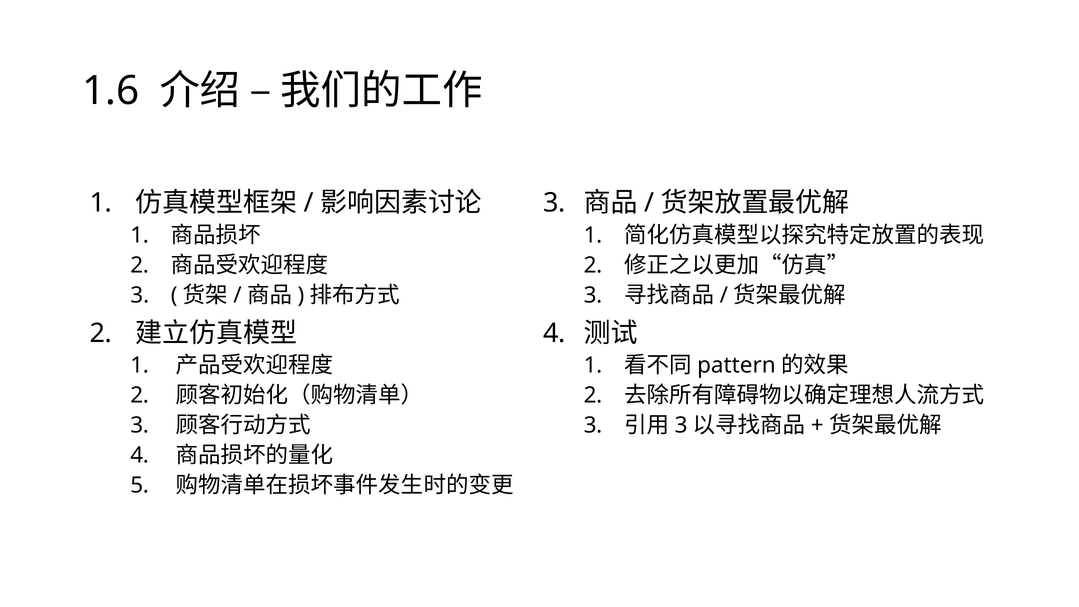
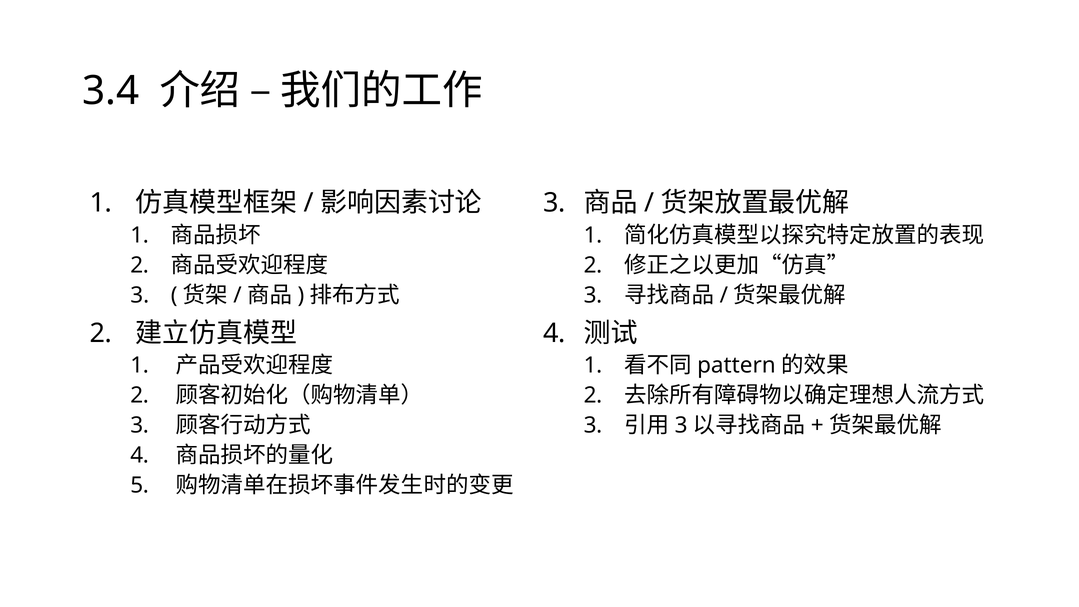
1.6: 1.6 -> 3.4 (111, 91)
